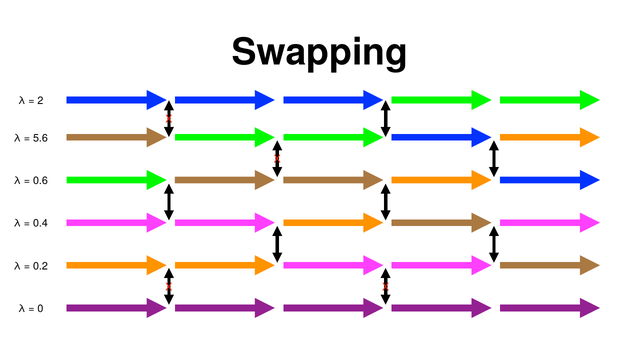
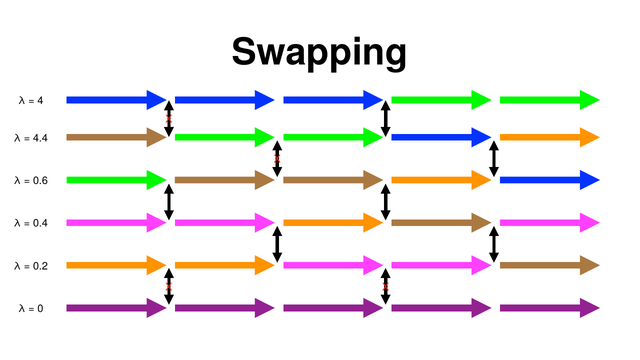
2: 2 -> 4 (40, 101)
5.6: 5.6 -> 4.4 (40, 138)
